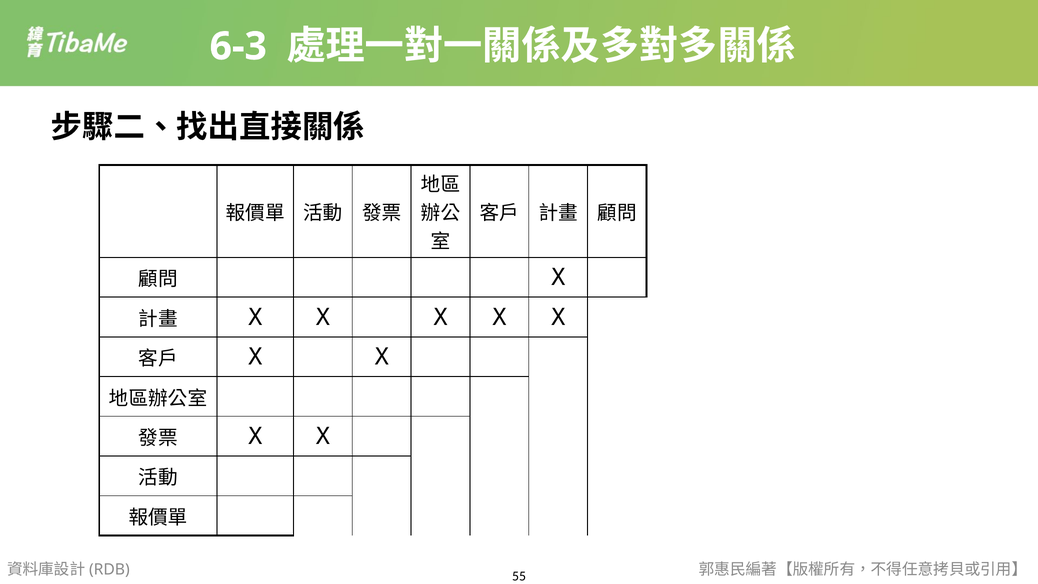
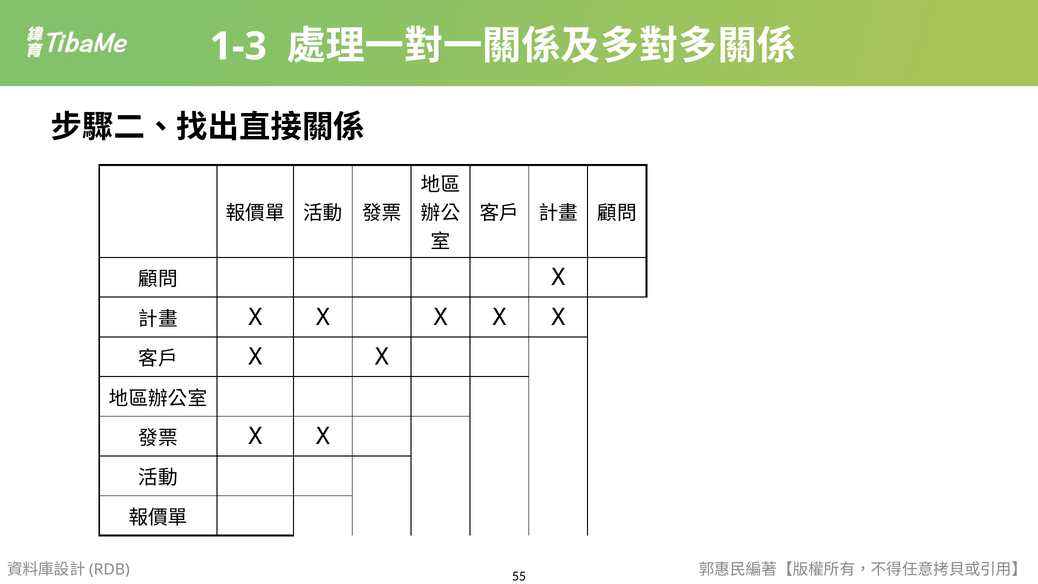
6-3: 6-3 -> 1-3 (238, 46)
